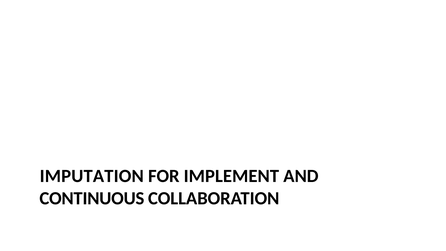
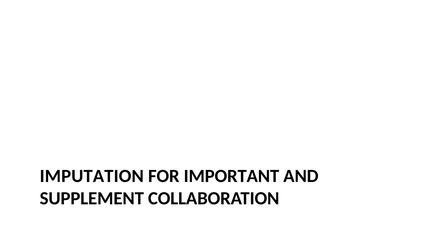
IMPLEMENT: IMPLEMENT -> IMPORTANT (231, 176)
CONTINUOUS: CONTINUOUS -> SUPPLEMENT (92, 198)
